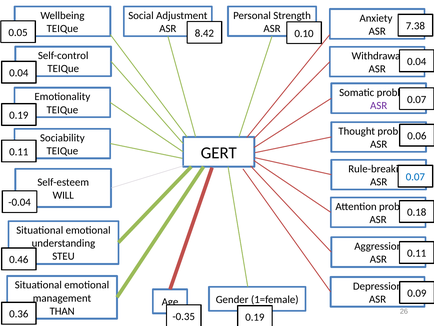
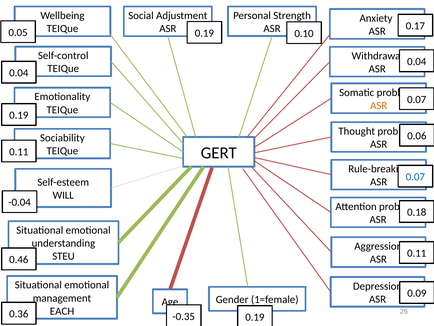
7.38: 7.38 -> 0.17 (415, 26)
8.42: 8.42 -> 0.19 (204, 33)
ASR colour: purple -> orange (379, 105)
THAN: THAN -> EACH (62, 311)
